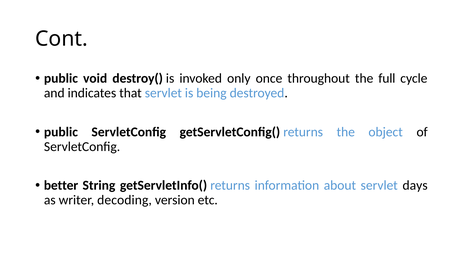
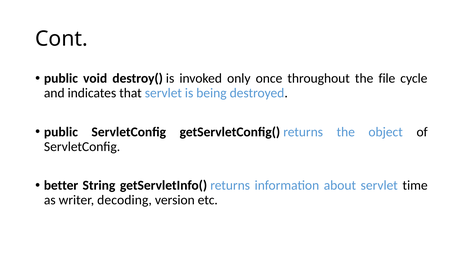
full: full -> file (387, 78)
days: days -> time (415, 185)
